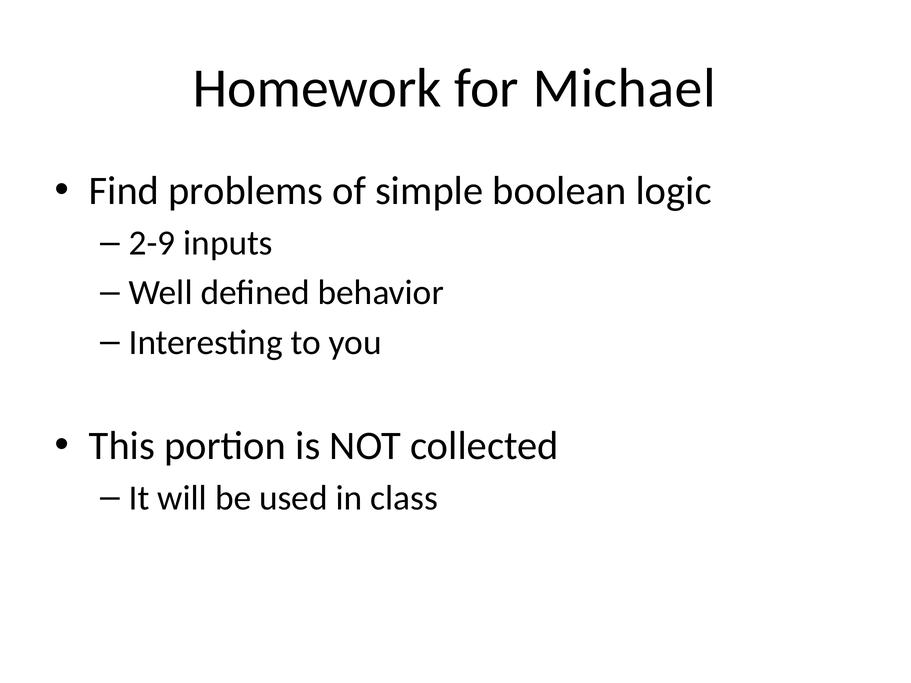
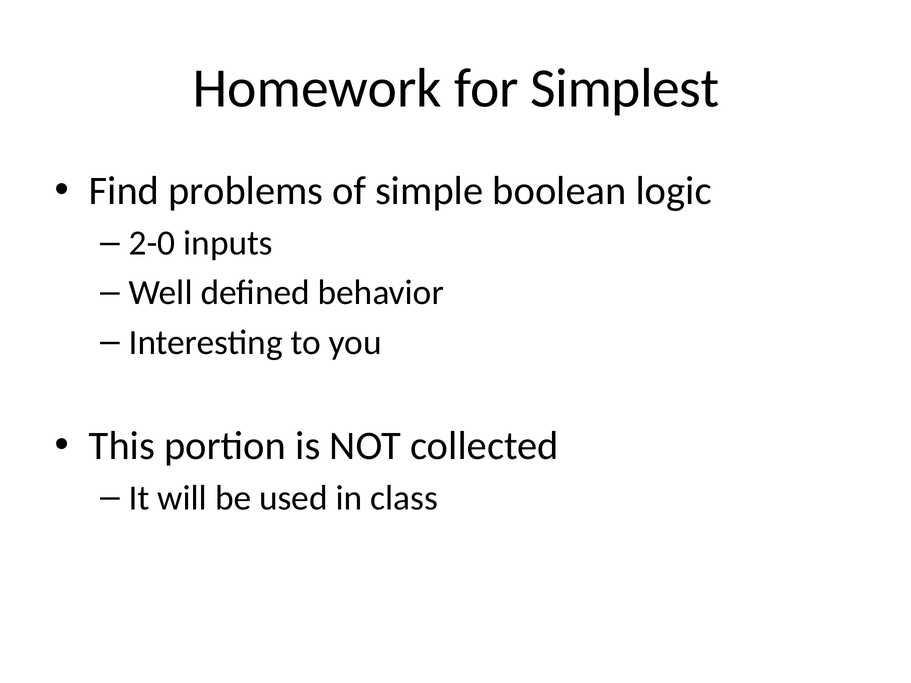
Michael: Michael -> Simplest (625, 88)
2-9: 2-9 -> 2-0 (152, 243)
